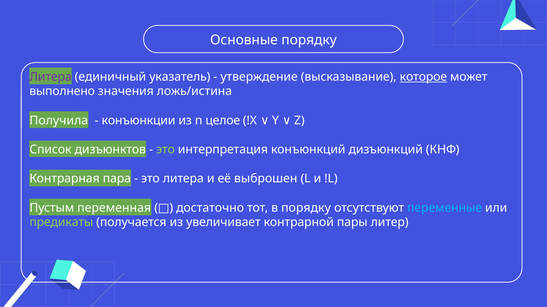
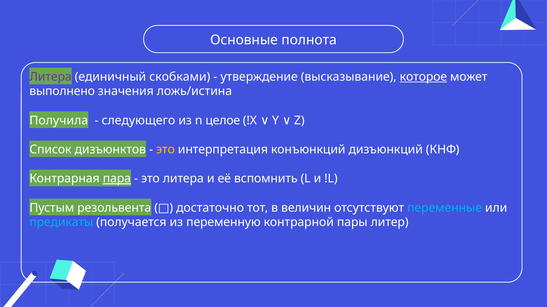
Основные порядку: порядку -> полнота (309, 40)
указатель: указатель -> скобками (180, 77)
конъюнкции: конъюнкции -> следующего (138, 121)
это colour: light green -> yellow (165, 150)
пара underline: none -> present (117, 179)
выброшен: выброшен -> вспомнить (266, 179)
переменная: переменная -> резольвента (114, 208)
в порядку: порядку -> величин (306, 208)
предикаты colour: light green -> light blue (61, 223)
увеличивает: увеличивает -> переменную (223, 223)
